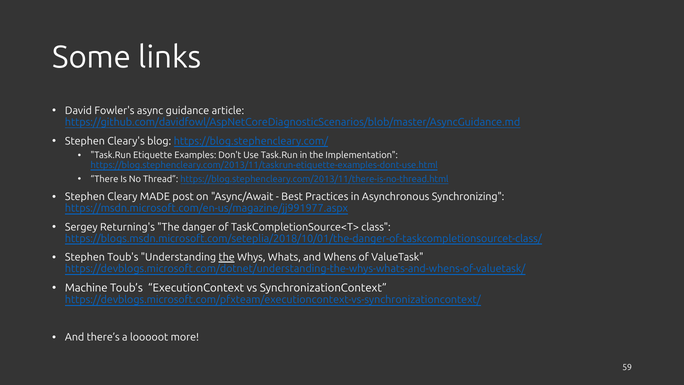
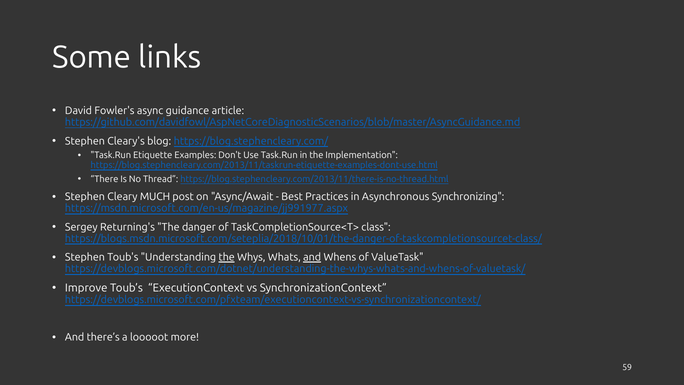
MADE: MADE -> MUCH (155, 197)
and underline: none -> present (312, 257)
Machine: Machine -> Improve (86, 288)
